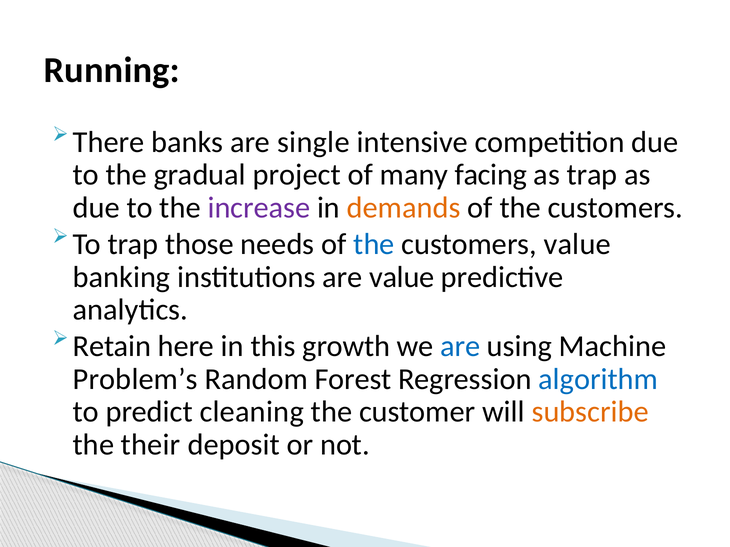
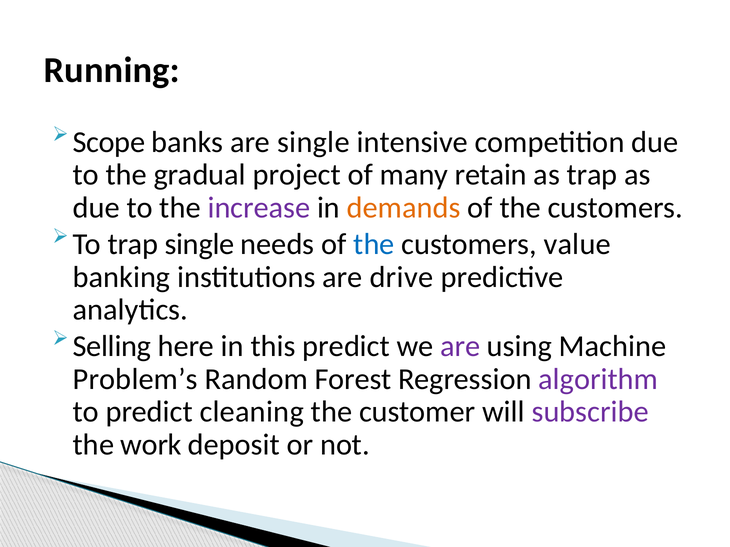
There: There -> Scope (109, 142)
facing: facing -> retain (491, 175)
trap those: those -> single (200, 244)
are value: value -> drive (401, 277)
Retain: Retain -> Selling (112, 347)
this growth: growth -> predict (346, 347)
are colour: blue -> purple (460, 347)
algorithm colour: blue -> purple (598, 379)
subscribe colour: orange -> purple (590, 412)
their: their -> work (151, 445)
